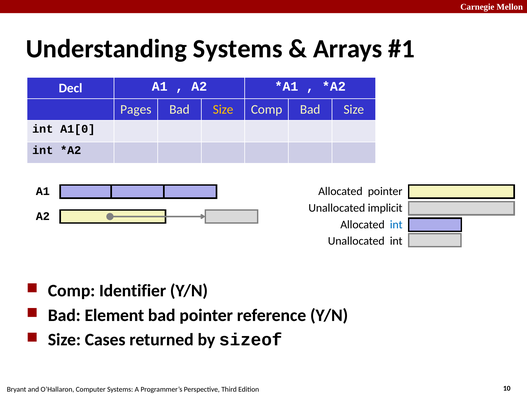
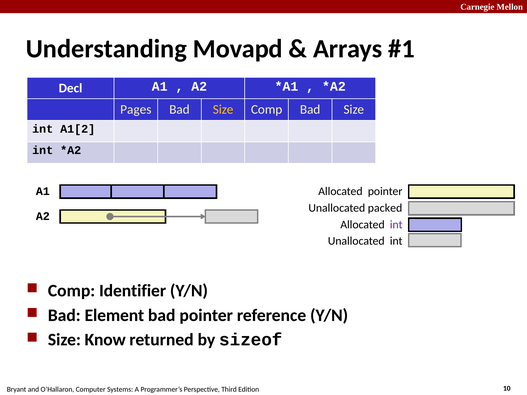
Understanding Systems: Systems -> Movapd (238, 49)
A1[0: A1[0 -> A1[2 (78, 129)
implicit: implicit -> packed (385, 208)
int colour: blue -> purple (396, 225)
Cases: Cases -> Know (105, 340)
